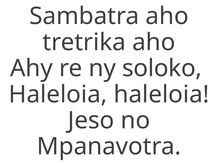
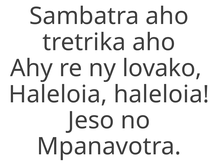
soloko: soloko -> lovako (162, 69)
